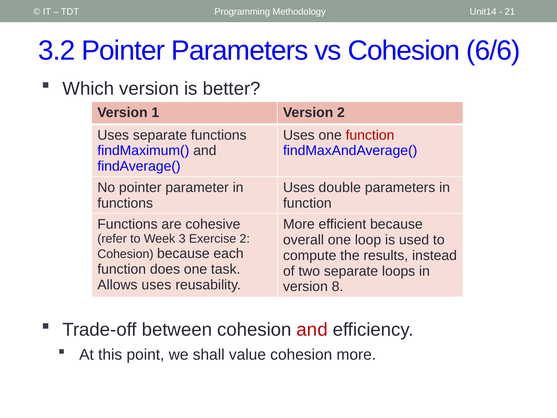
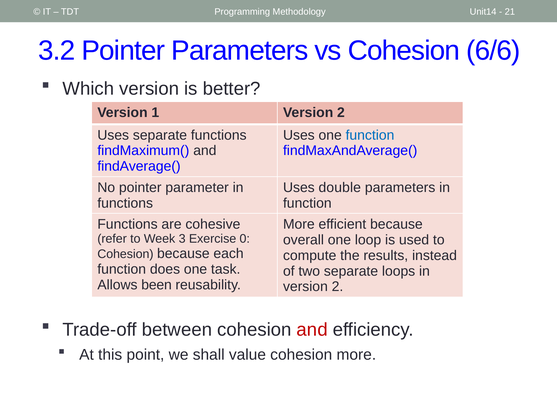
function colour: red -> blue (370, 135)
Exercise 2: 2 -> 0 (245, 239)
Allows uses: uses -> been (157, 285)
8: 8 -> 2 (337, 287)
